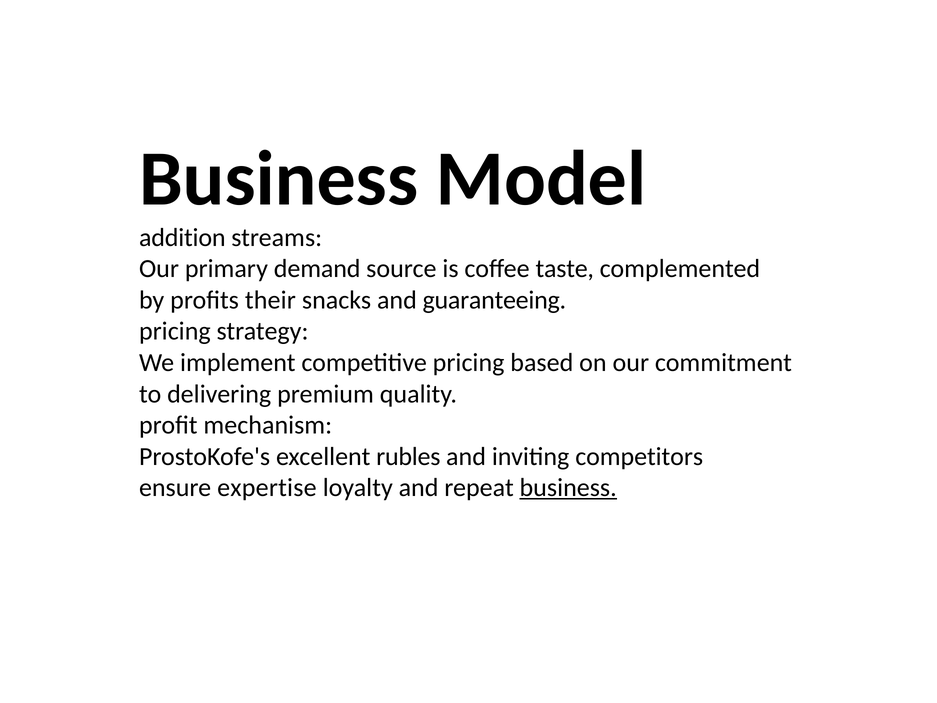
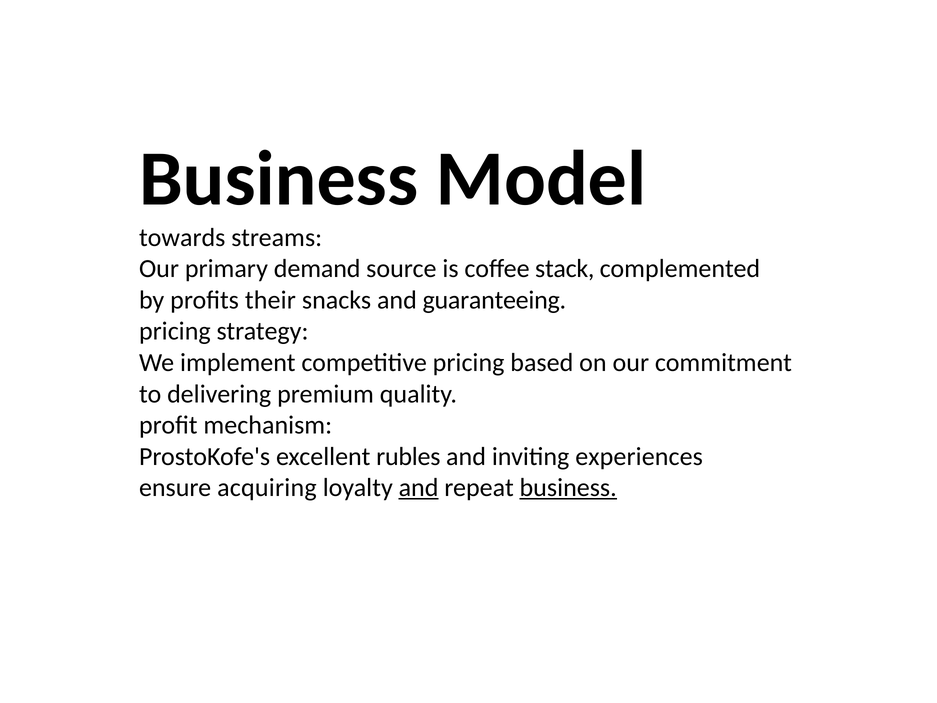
addition: addition -> towards (182, 238)
taste: taste -> stack (565, 269)
competitors: competitors -> experiences (639, 456)
expertise: expertise -> acquiring (267, 487)
and underline: none -> present (419, 487)
